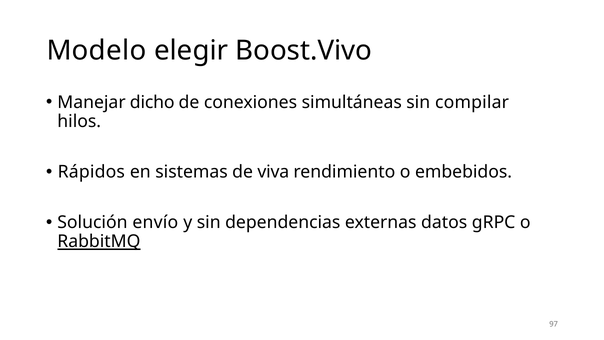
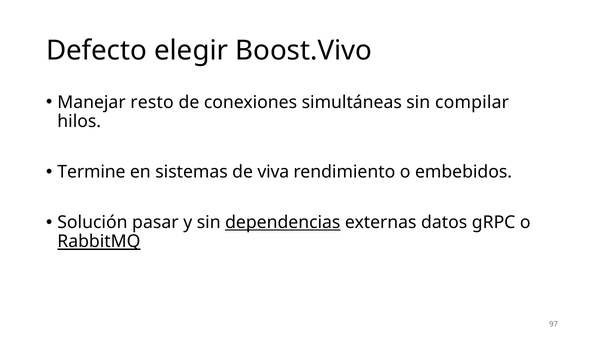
Modelo: Modelo -> Defecto (97, 51)
dicho: dicho -> resto (152, 102)
Rápidos: Rápidos -> Termine (91, 172)
envío: envío -> pasar (155, 222)
dependencias underline: none -> present (283, 222)
